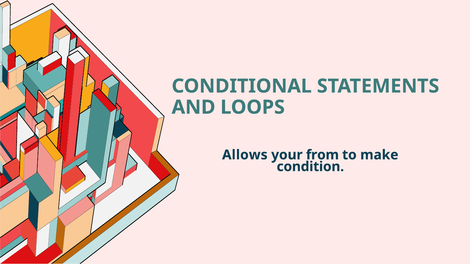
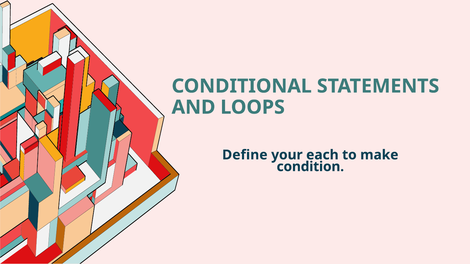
Allows: Allows -> Define (245, 155)
from: from -> each (322, 155)
